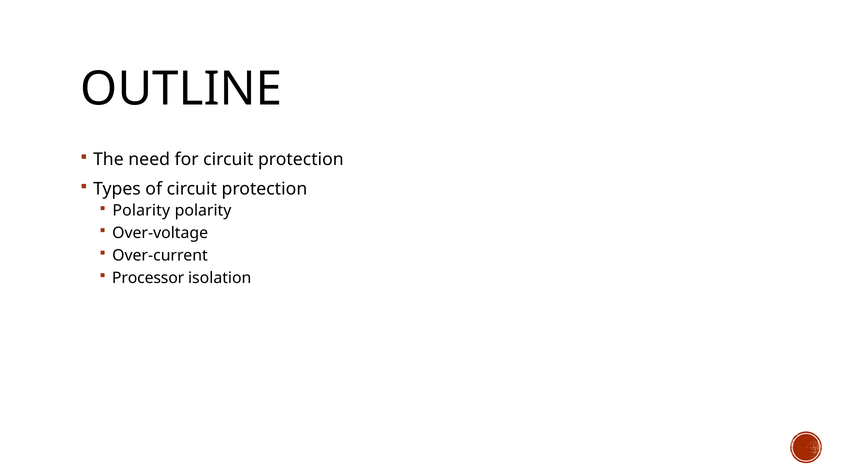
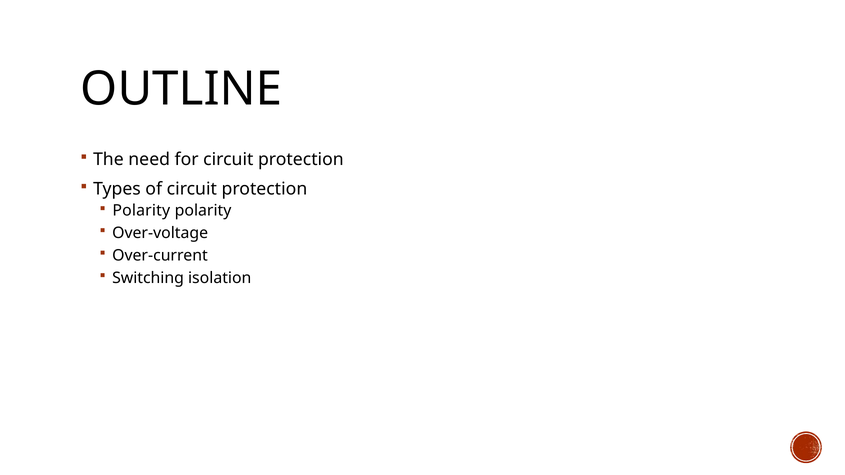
Processor: Processor -> Switching (148, 278)
